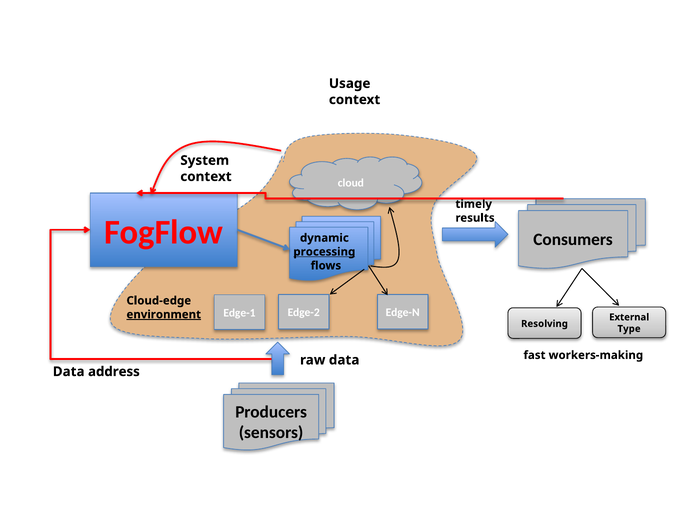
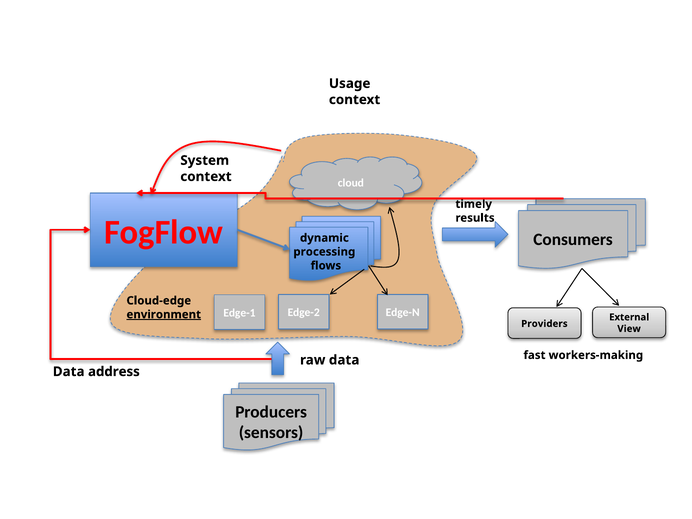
processing underline: present -> none (324, 252)
Resolving: Resolving -> Providers (544, 324)
Type: Type -> View (629, 329)
